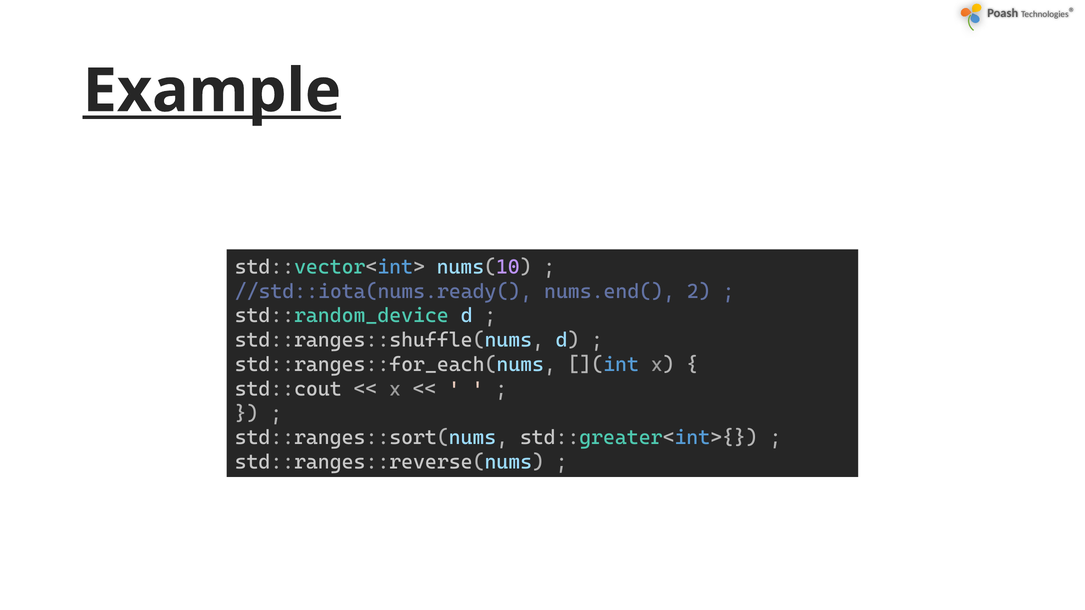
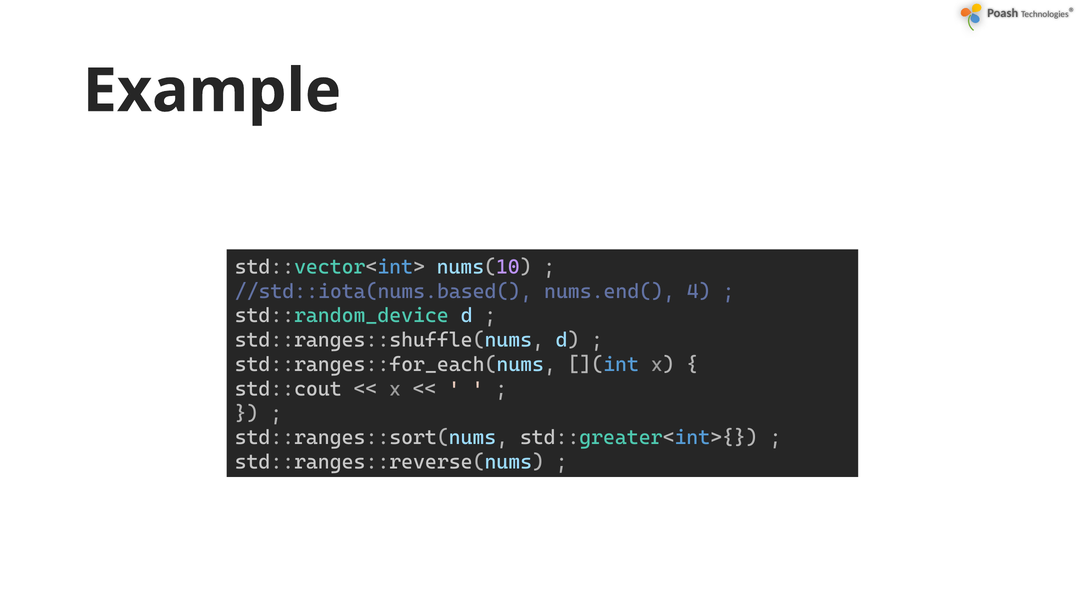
Example underline: present -> none (212, 91)
//std::iota(nums.ready(: //std::iota(nums.ready( -> //std::iota(nums.based( (383, 291)
2: 2 -> 4 (699, 291)
